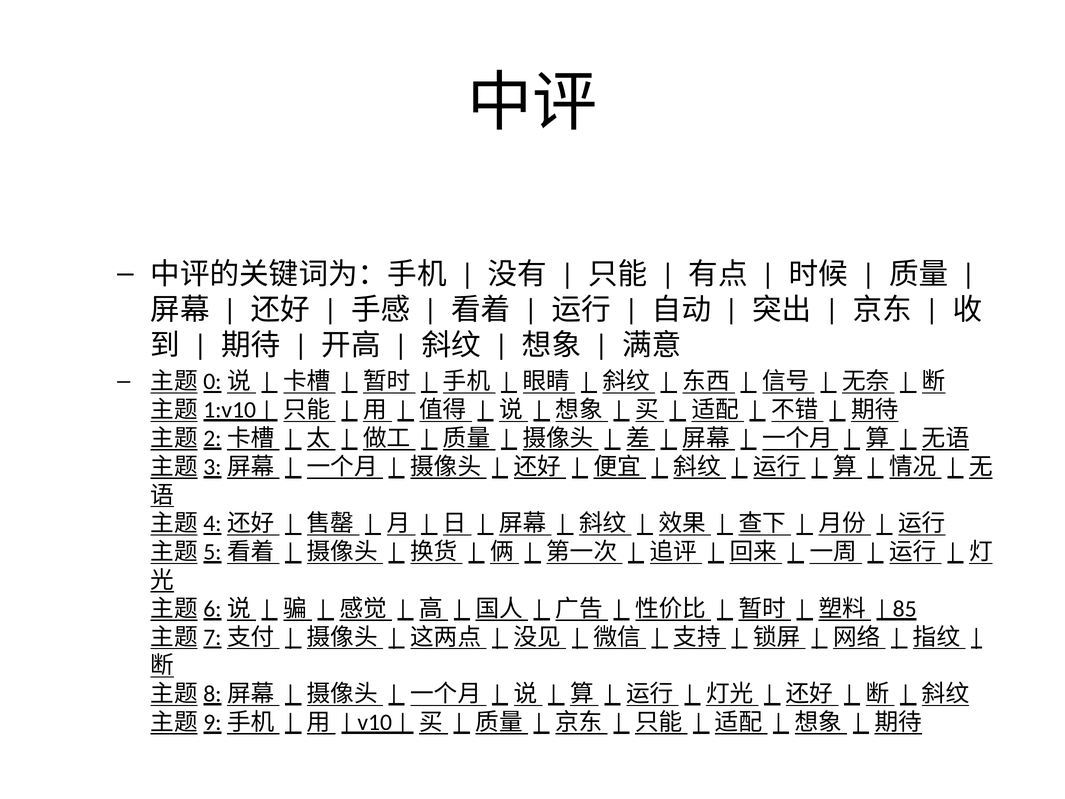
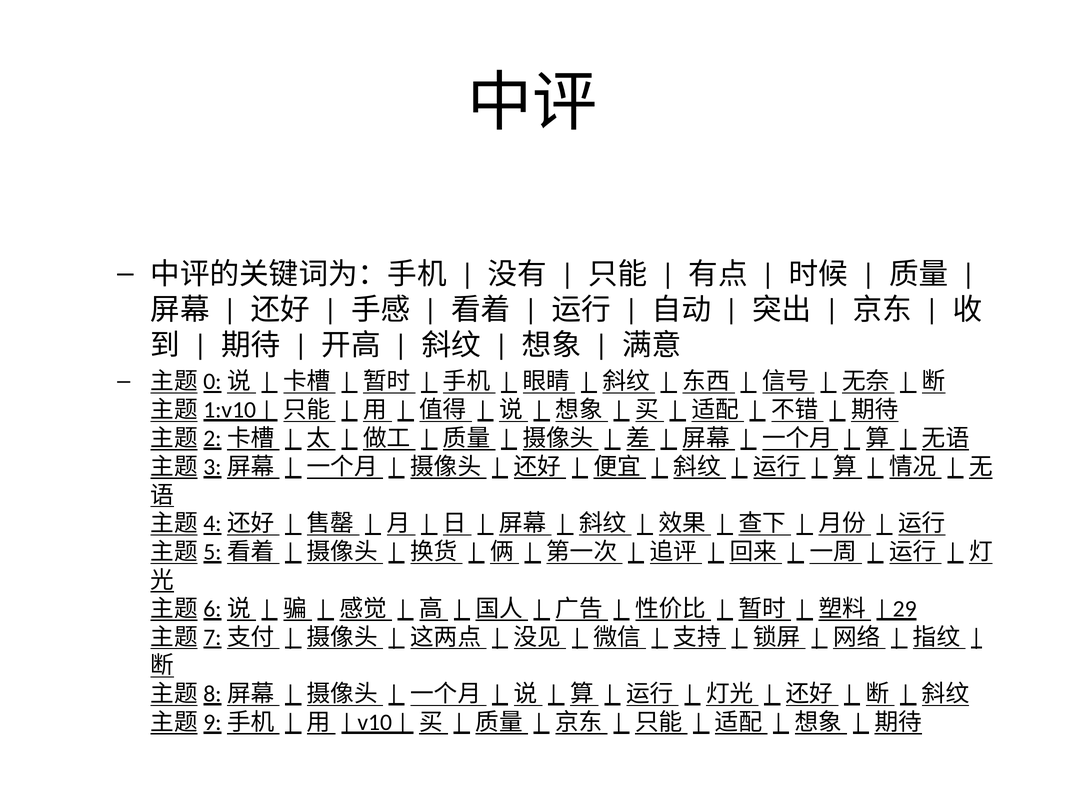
85: 85 -> 29 (905, 609)
